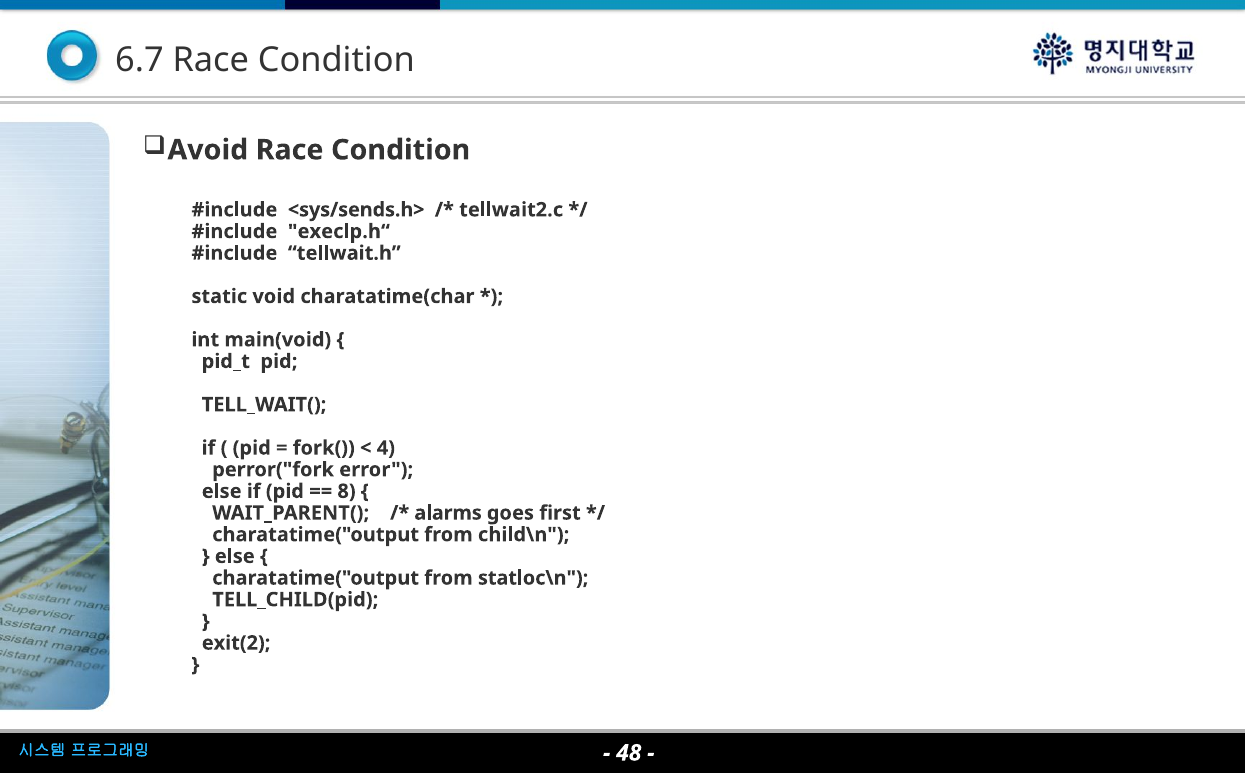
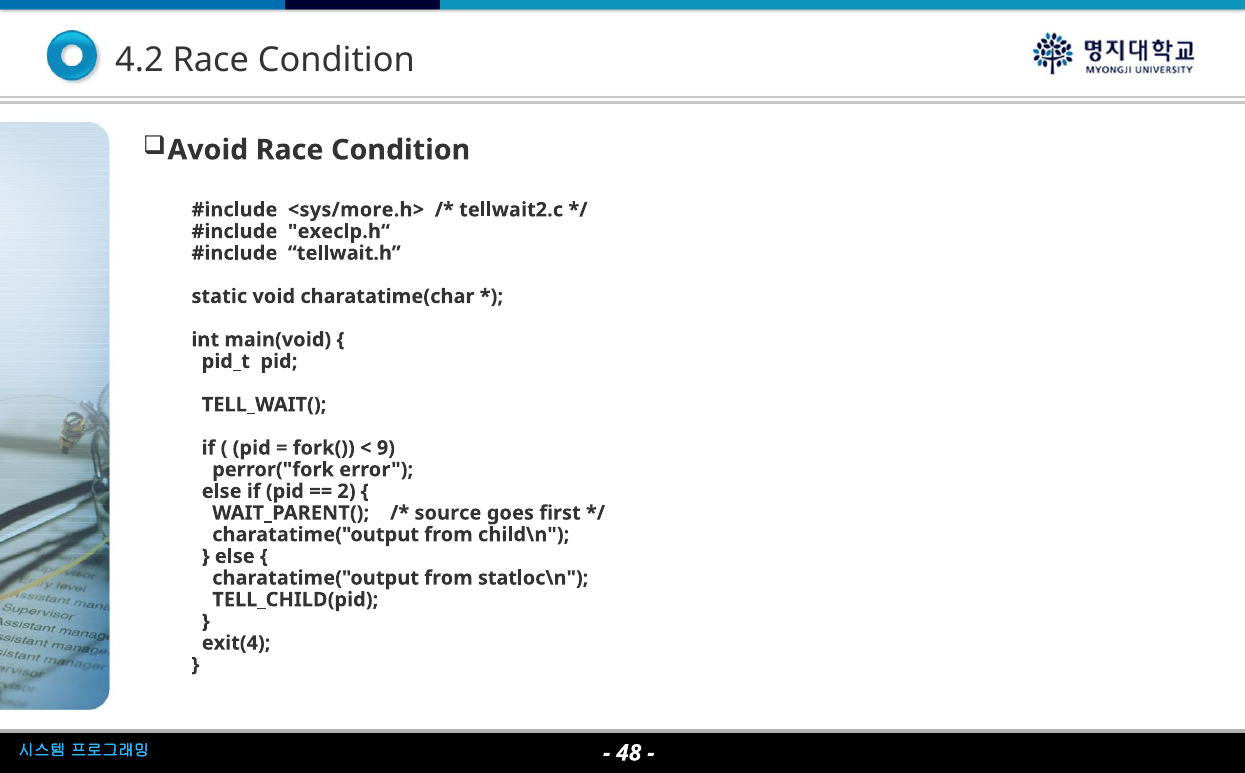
6.7: 6.7 -> 4.2 (139, 60)
<sys/sends.h>: <sys/sends.h> -> <sys/more.h> (356, 210)
4: 4 -> 9 (386, 448)
8: 8 -> 2 (347, 491)
alarms: alarms -> source (448, 513)
exit(2: exit(2 -> exit(4 (236, 643)
